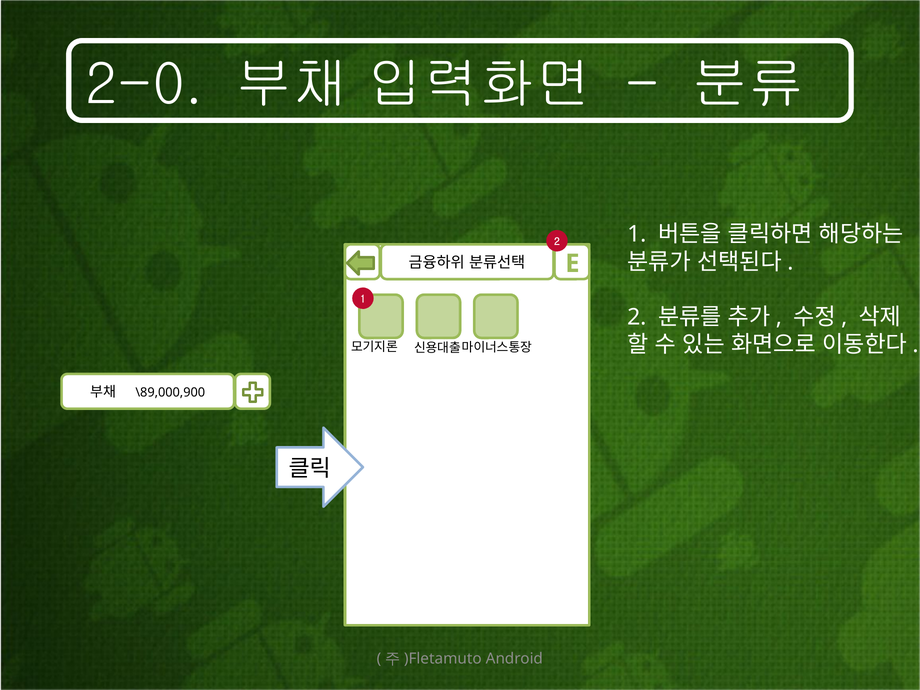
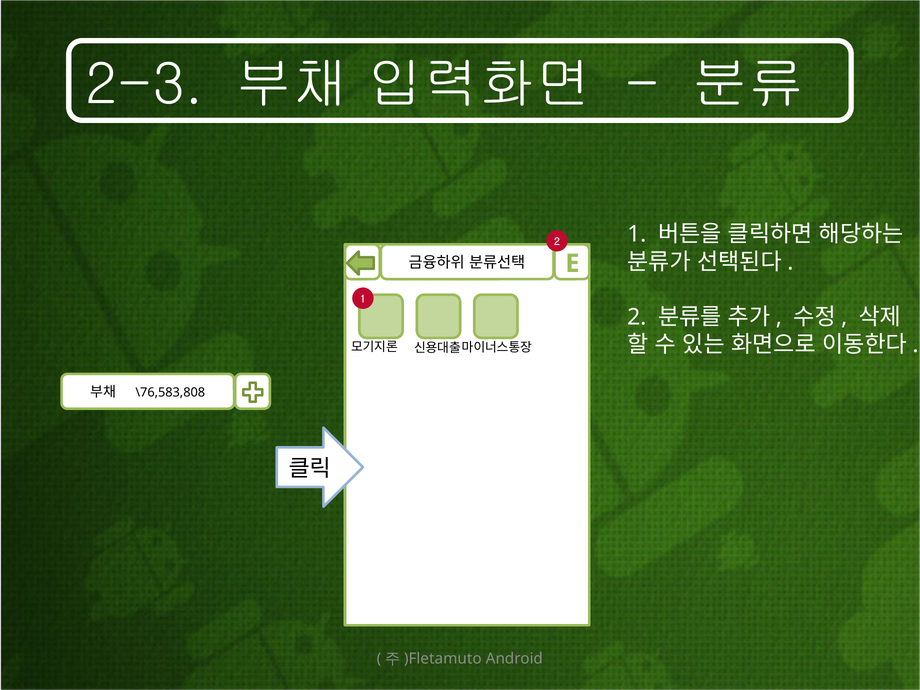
2-0: 2-0 -> 2-3 (144, 84)
\89,000,900: \89,000,900 -> \76,583,808 (170, 393)
